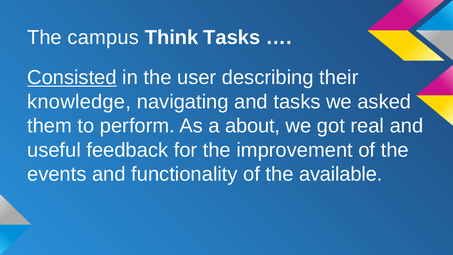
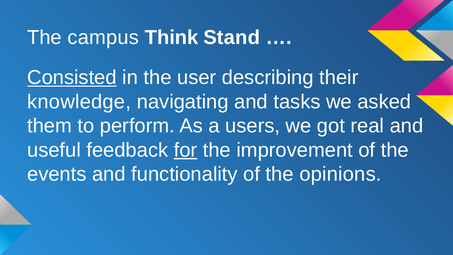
Think Tasks: Tasks -> Stand (232, 37)
about: about -> users (253, 126)
for underline: none -> present (186, 150)
available: available -> opinions (340, 174)
